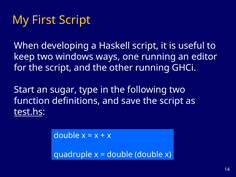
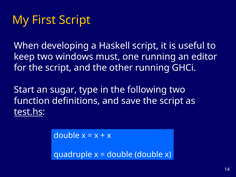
ways: ways -> must (108, 57)
